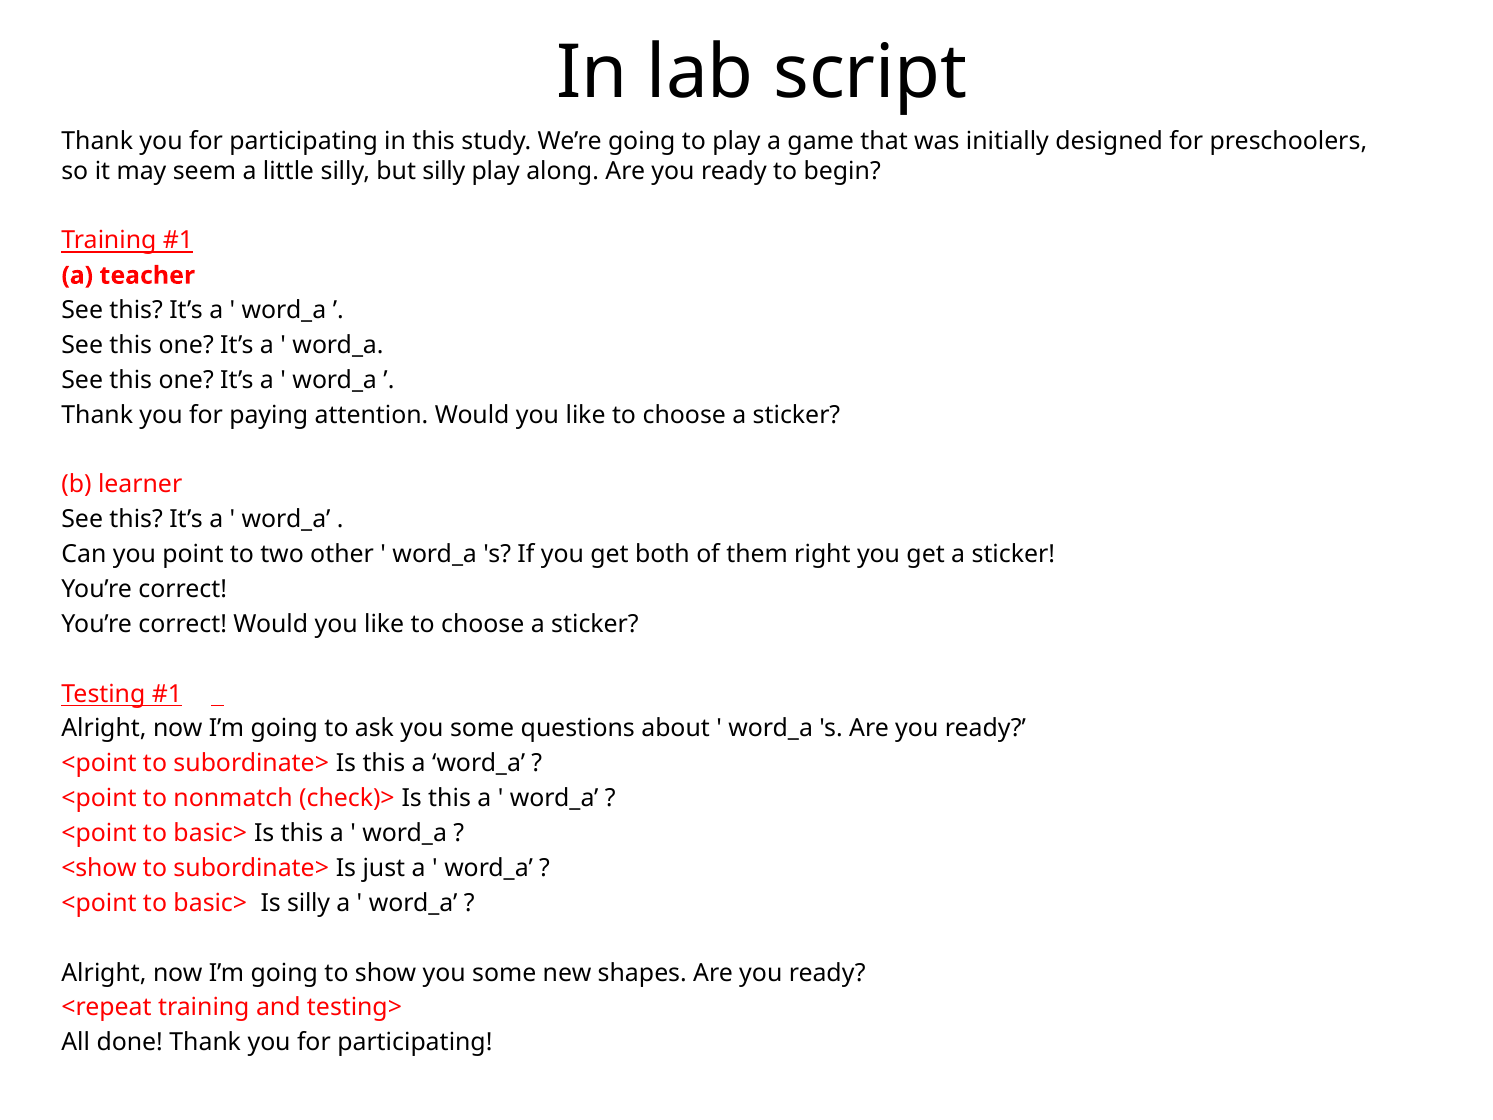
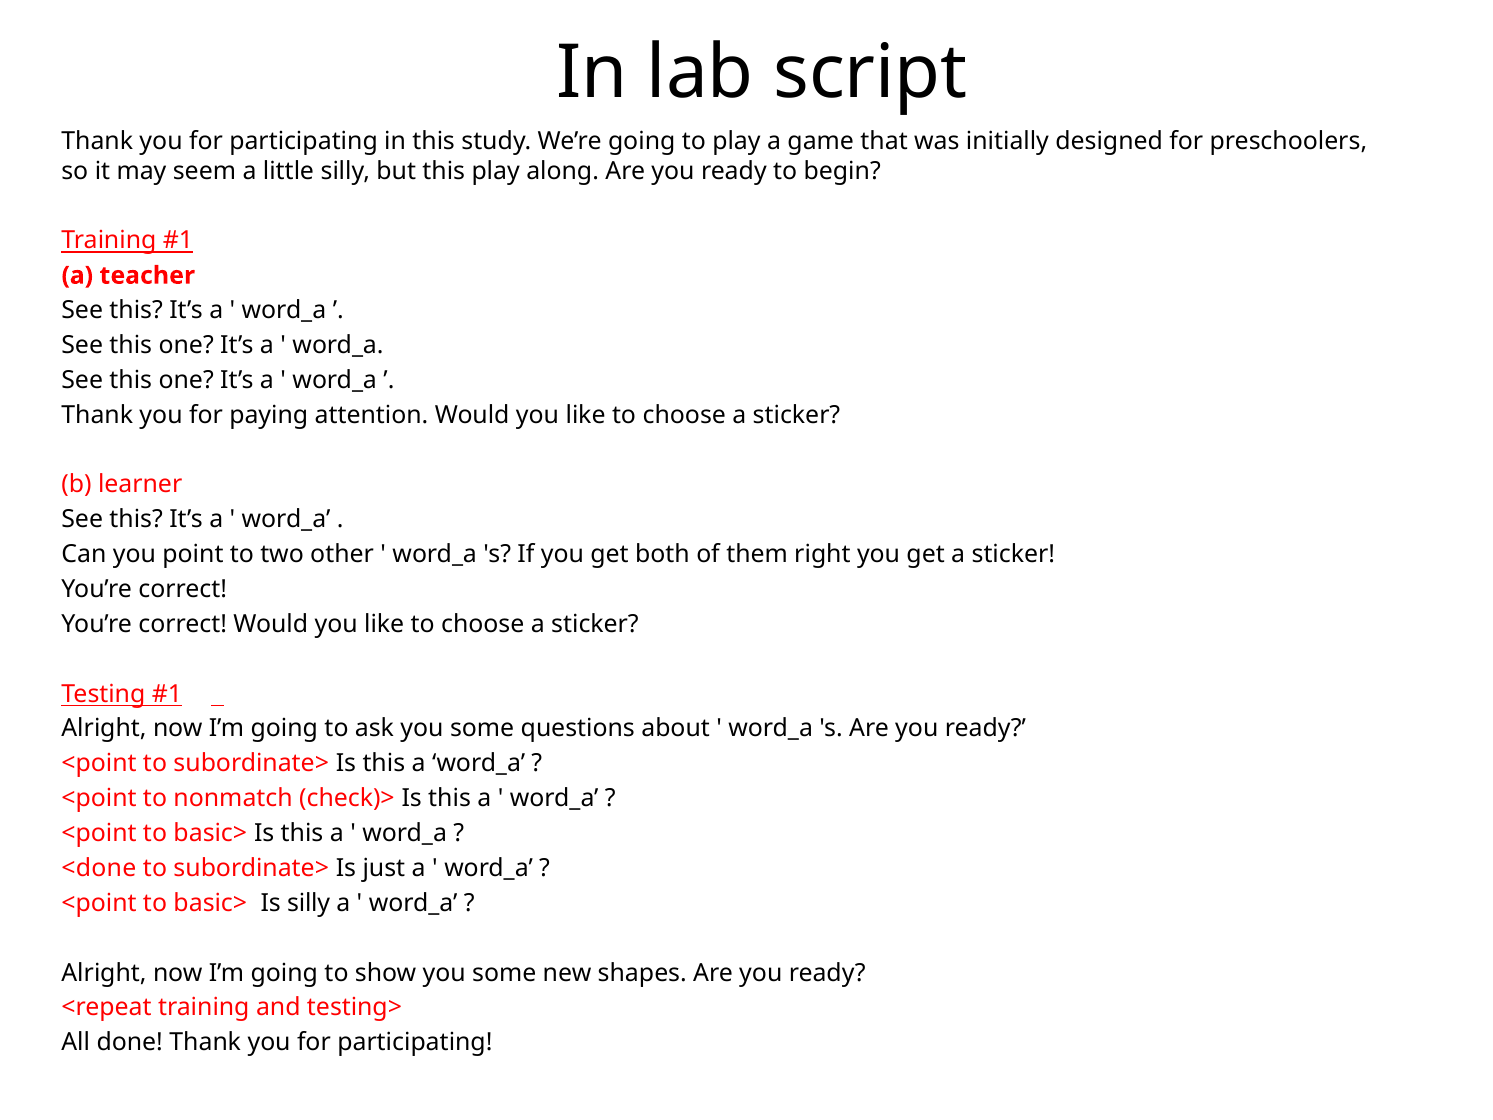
but silly: silly -> this (444, 171)
<show: <show -> <done (99, 868)
